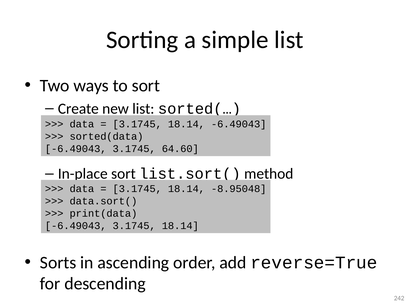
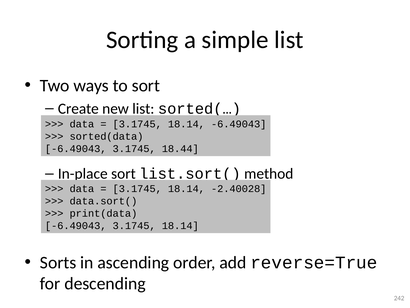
64.60: 64.60 -> 18.44 (180, 148)
-8.95048: -8.95048 -> -2.40028 (239, 188)
